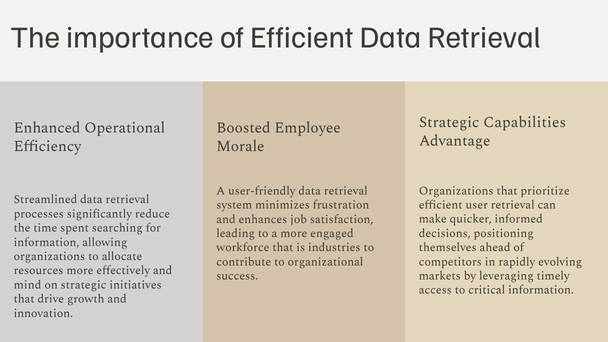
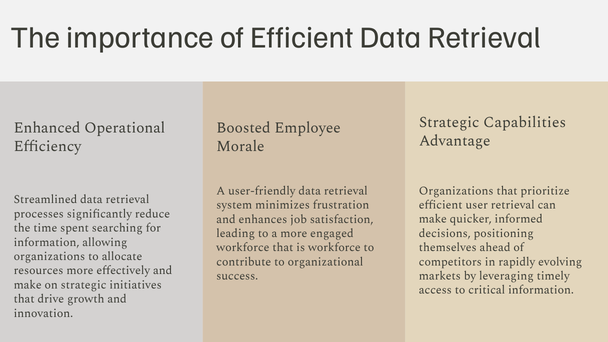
is industries: industries -> workforce (334, 248)
mind: mind -> make (28, 285)
